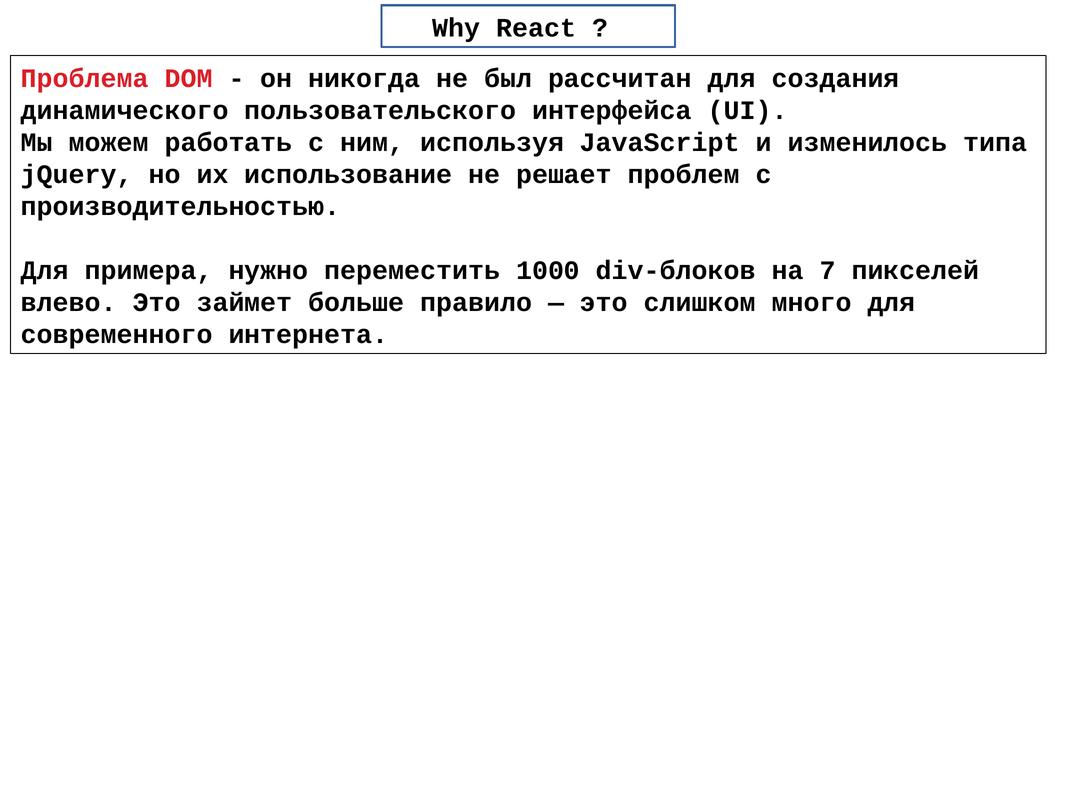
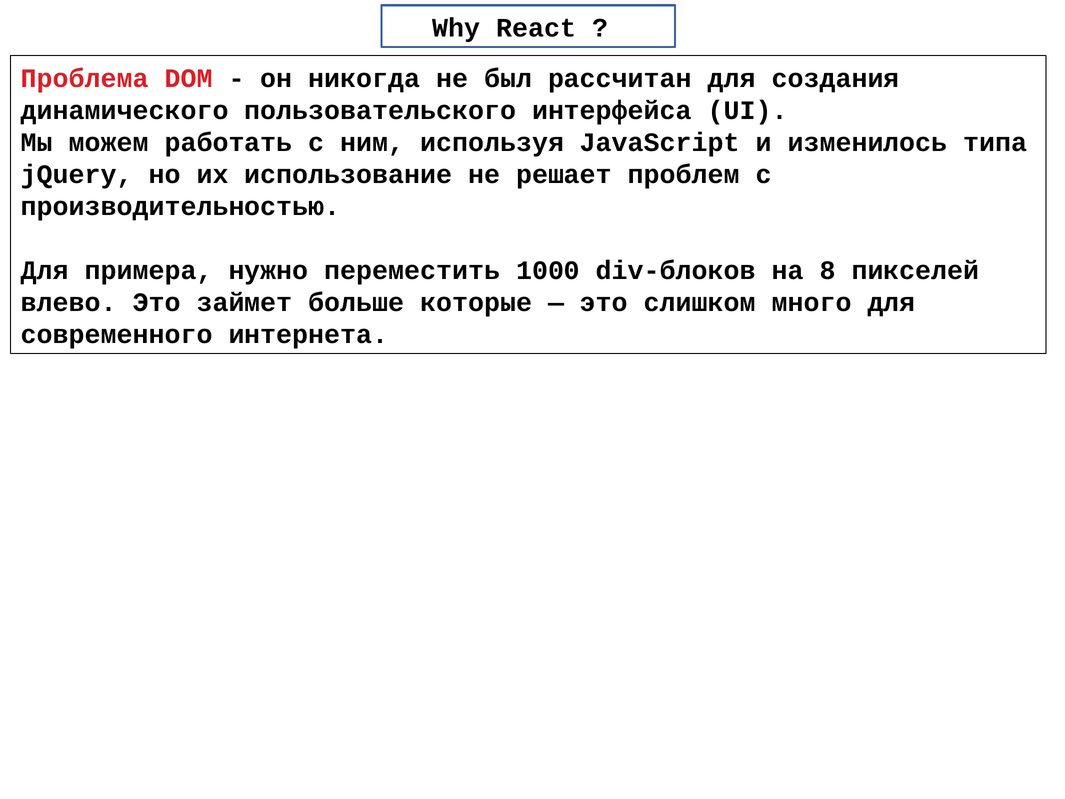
7: 7 -> 8 (828, 270)
правило: правило -> которые (476, 302)
